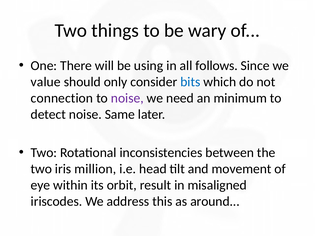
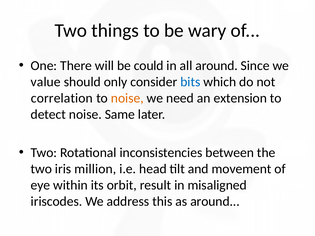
using: using -> could (149, 66)
all follows: follows -> around (217, 66)
connection: connection -> correlation (62, 98)
noise colour: purple -> orange (127, 98)
minimum: minimum -> extension (240, 98)
